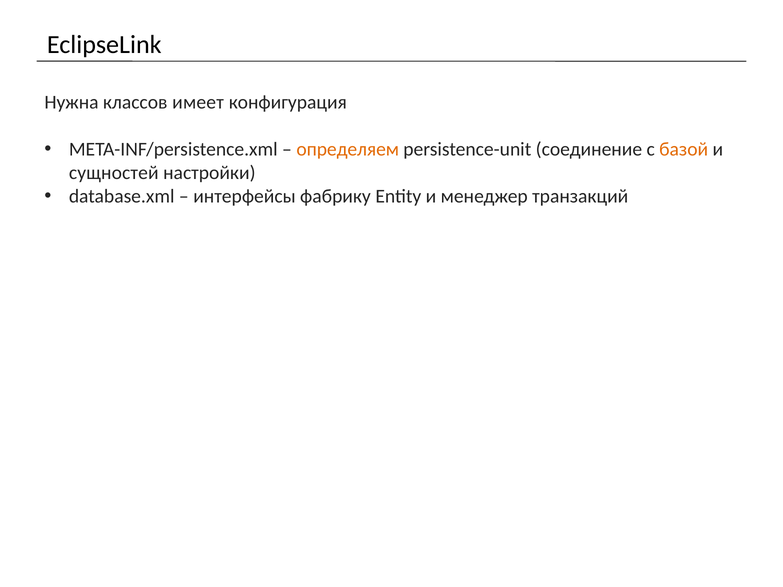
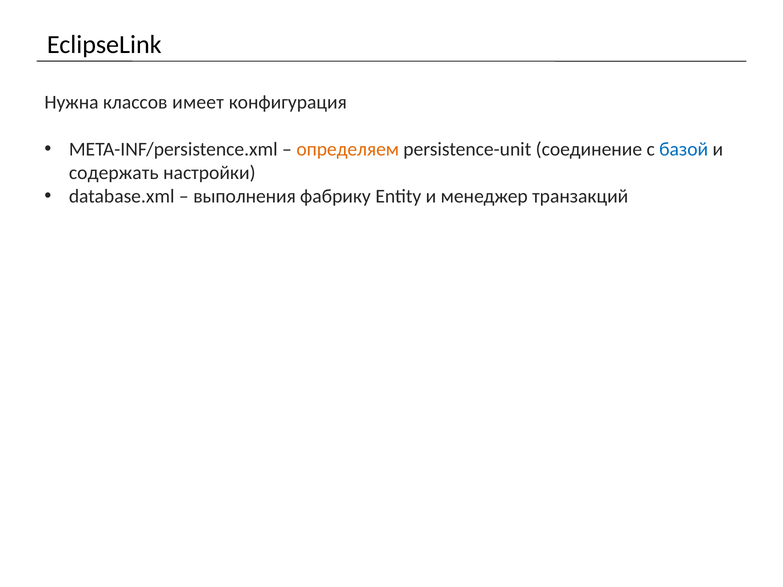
базой colour: orange -> blue (684, 150)
сущностей: сущностей -> содержать (114, 173)
интерфейсы: интерфейсы -> выполнения (245, 197)
